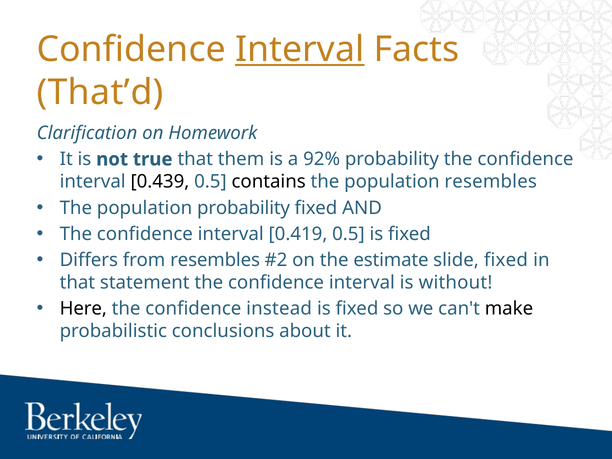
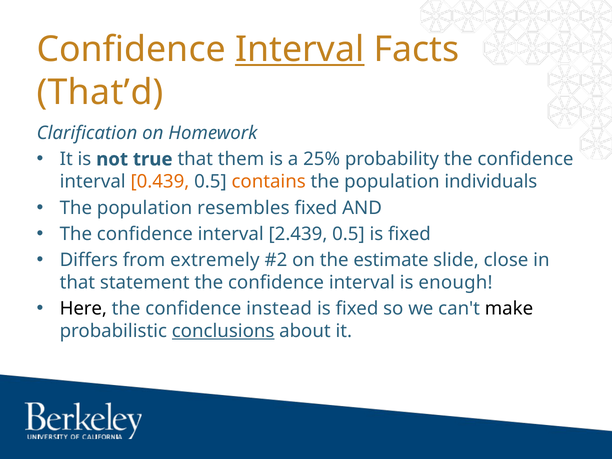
92%: 92% -> 25% (322, 159)
0.439 colour: black -> orange (160, 182)
contains colour: black -> orange (269, 182)
population resembles: resembles -> individuals (491, 182)
population probability: probability -> resembles (243, 208)
0.419: 0.419 -> 2.439 (298, 234)
from resembles: resembles -> extremely (215, 260)
slide fixed: fixed -> close (506, 260)
without: without -> enough (456, 283)
conclusions underline: none -> present (223, 331)
